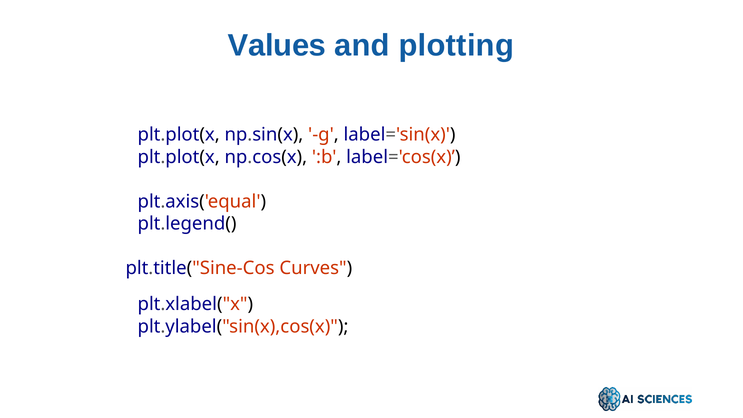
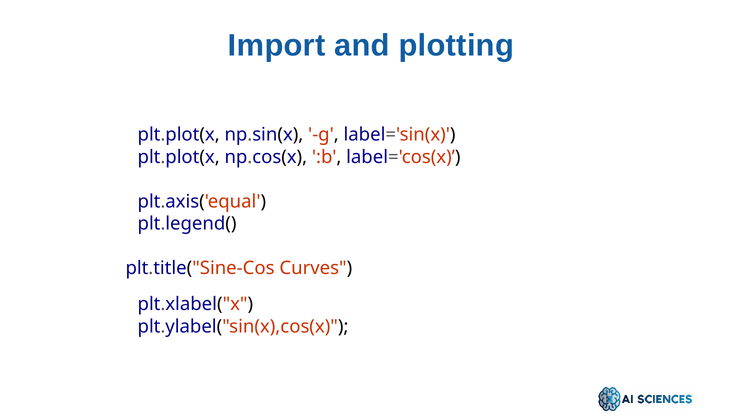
Values: Values -> Import (277, 46)
